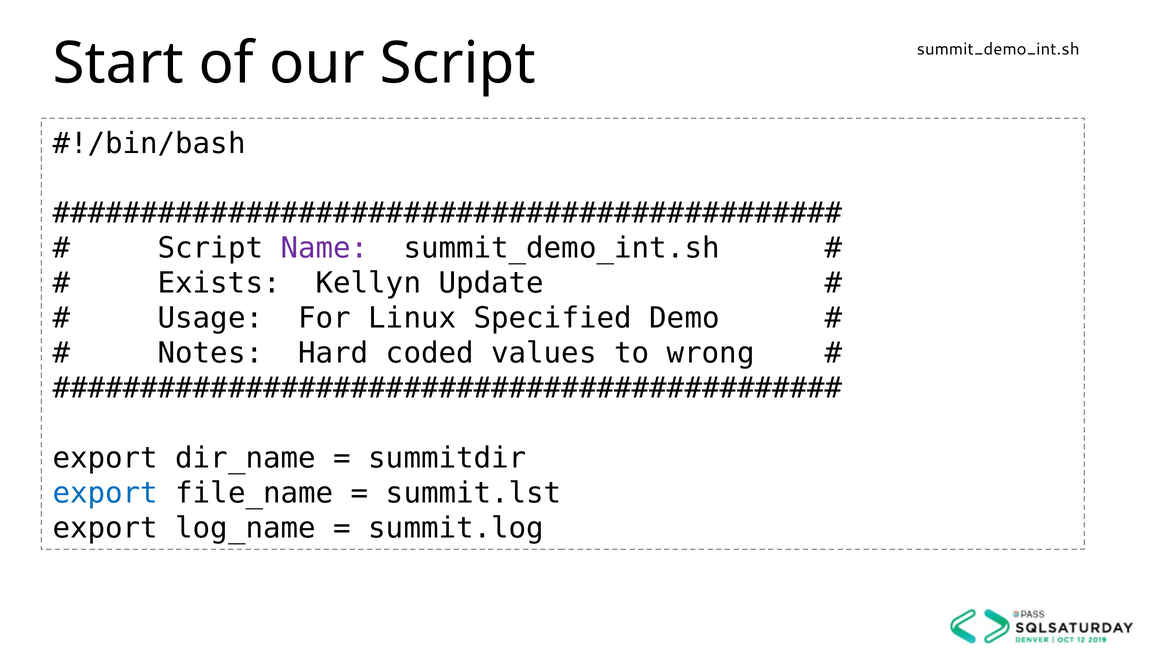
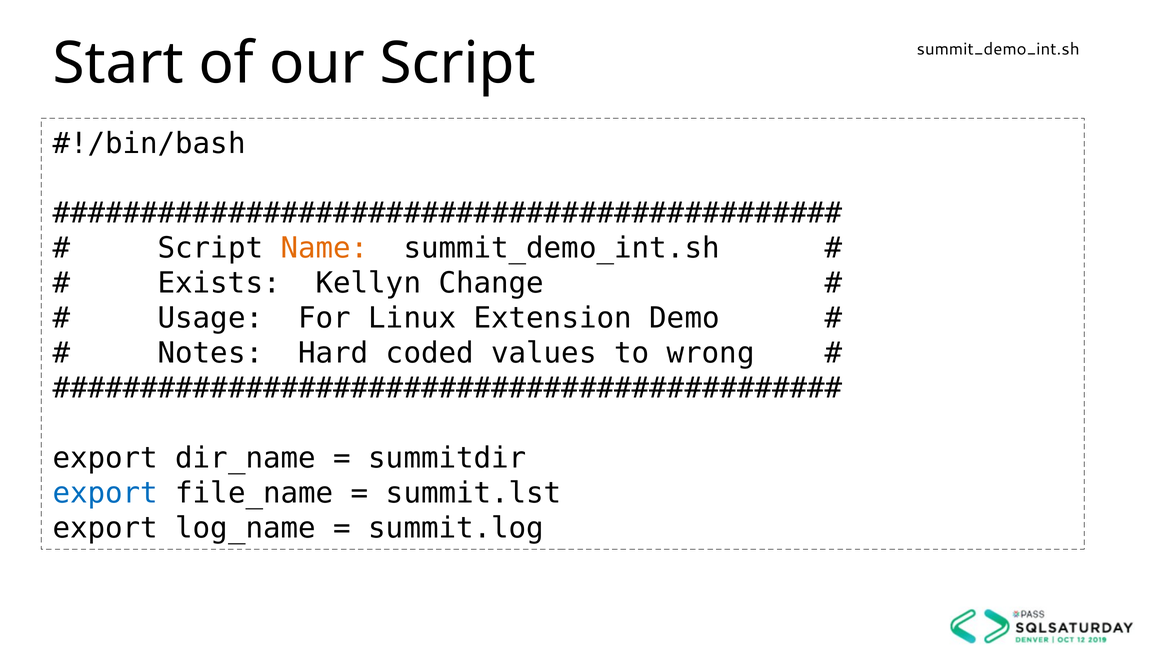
Name colour: purple -> orange (325, 249)
Update: Update -> Change (491, 284)
Specified: Specified -> Extension (553, 319)
